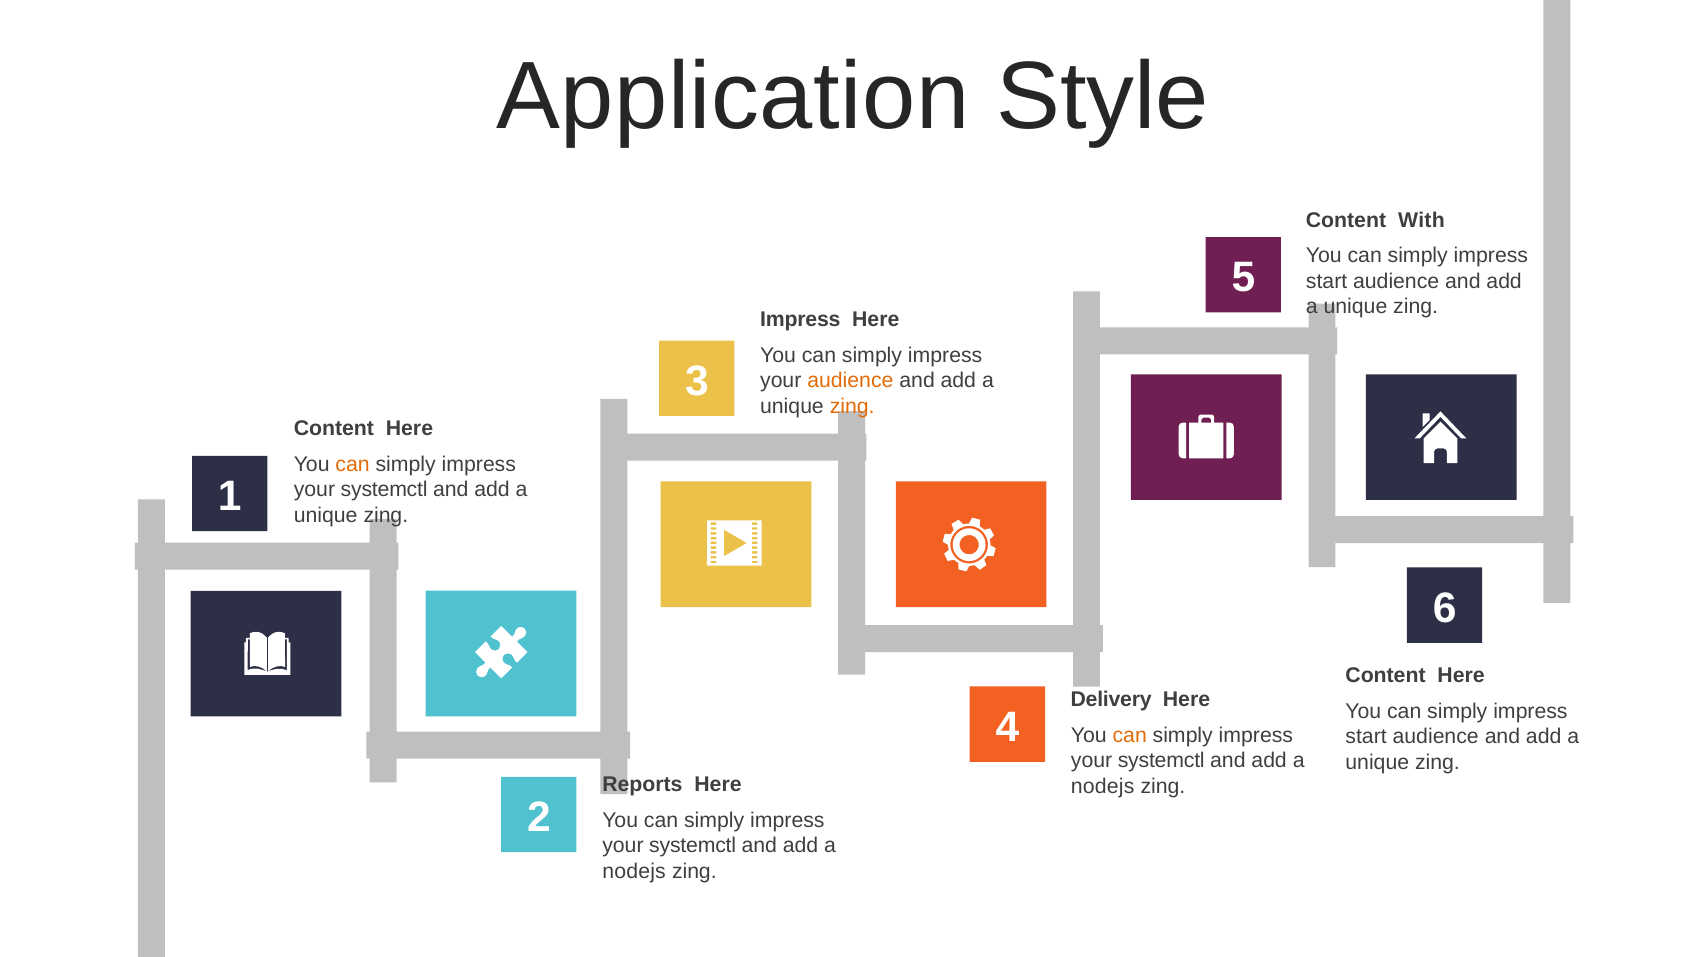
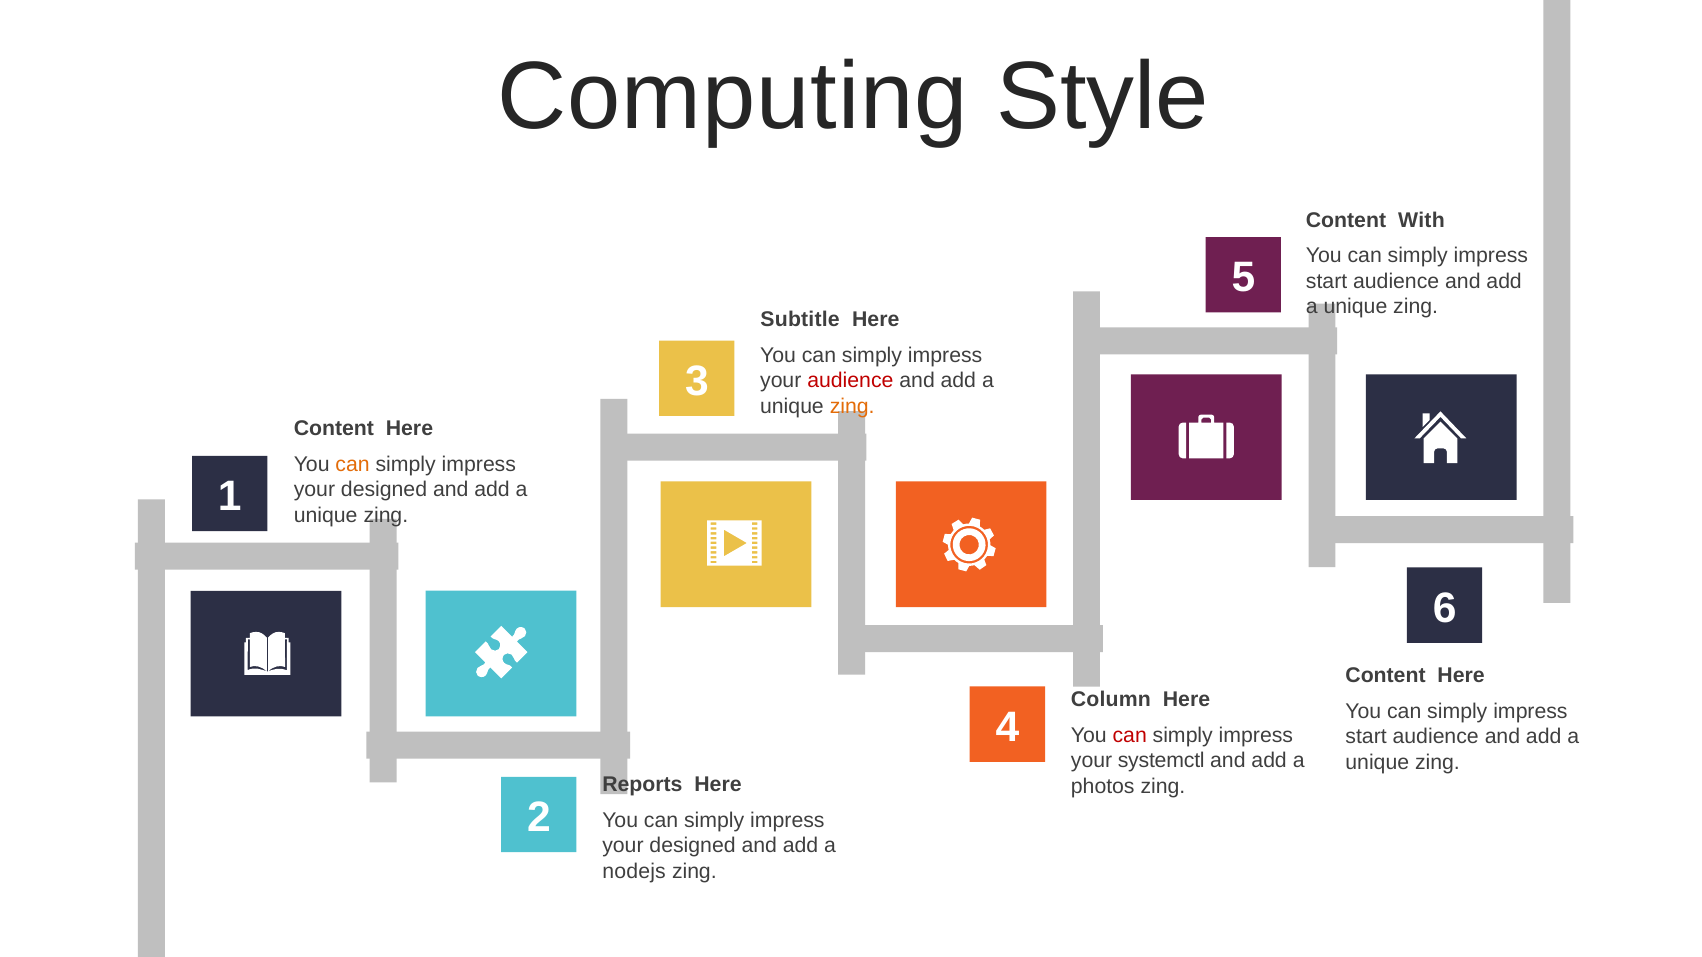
Application: Application -> Computing (733, 97)
Impress: Impress -> Subtitle (800, 320)
audience colour: orange -> red (850, 381)
systemctl: systemctl -> designed (384, 490)
Delivery: Delivery -> Column (1111, 700)
can colour: orange -> red (1130, 736)
nodejs: nodejs -> photos (1103, 787)
systemctl: systemctl -> designed (693, 846)
